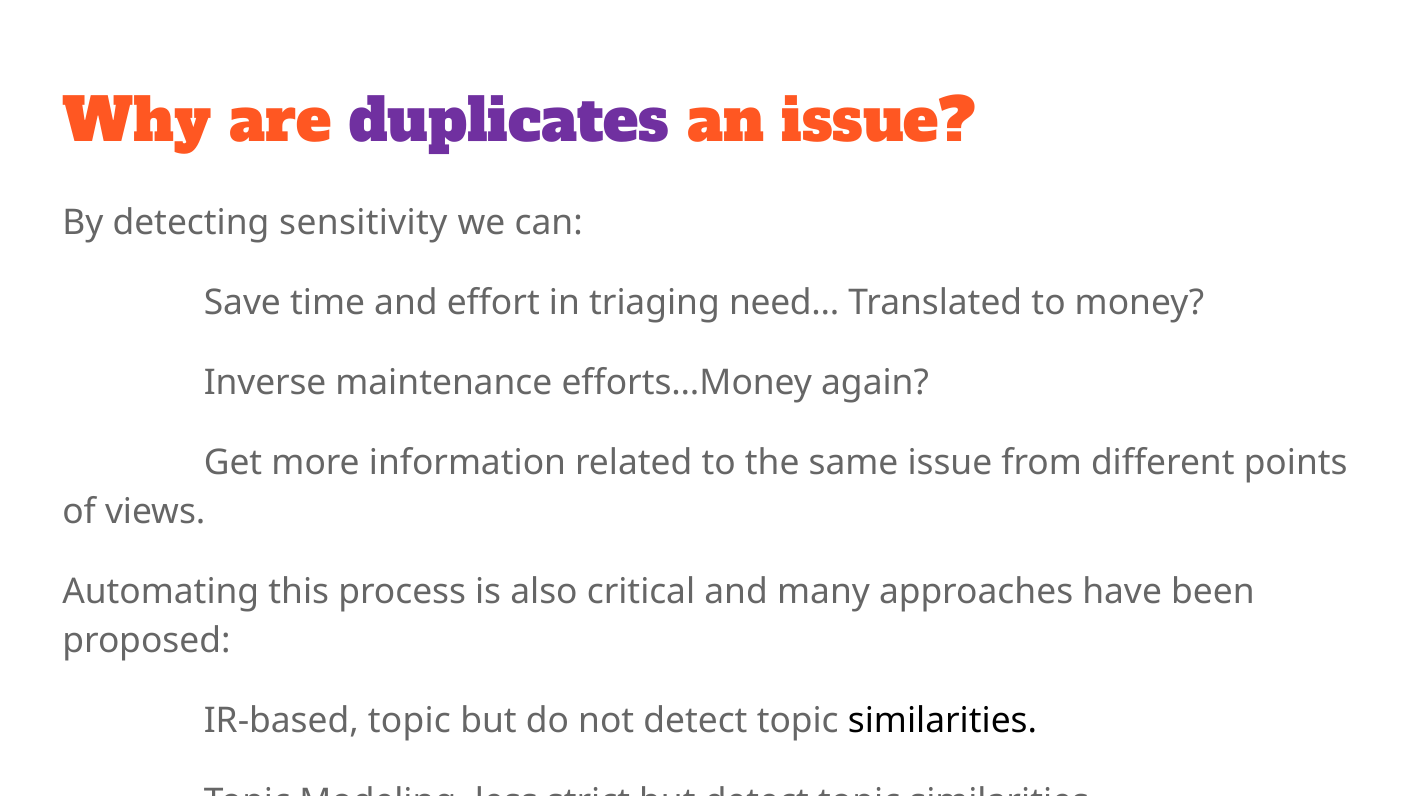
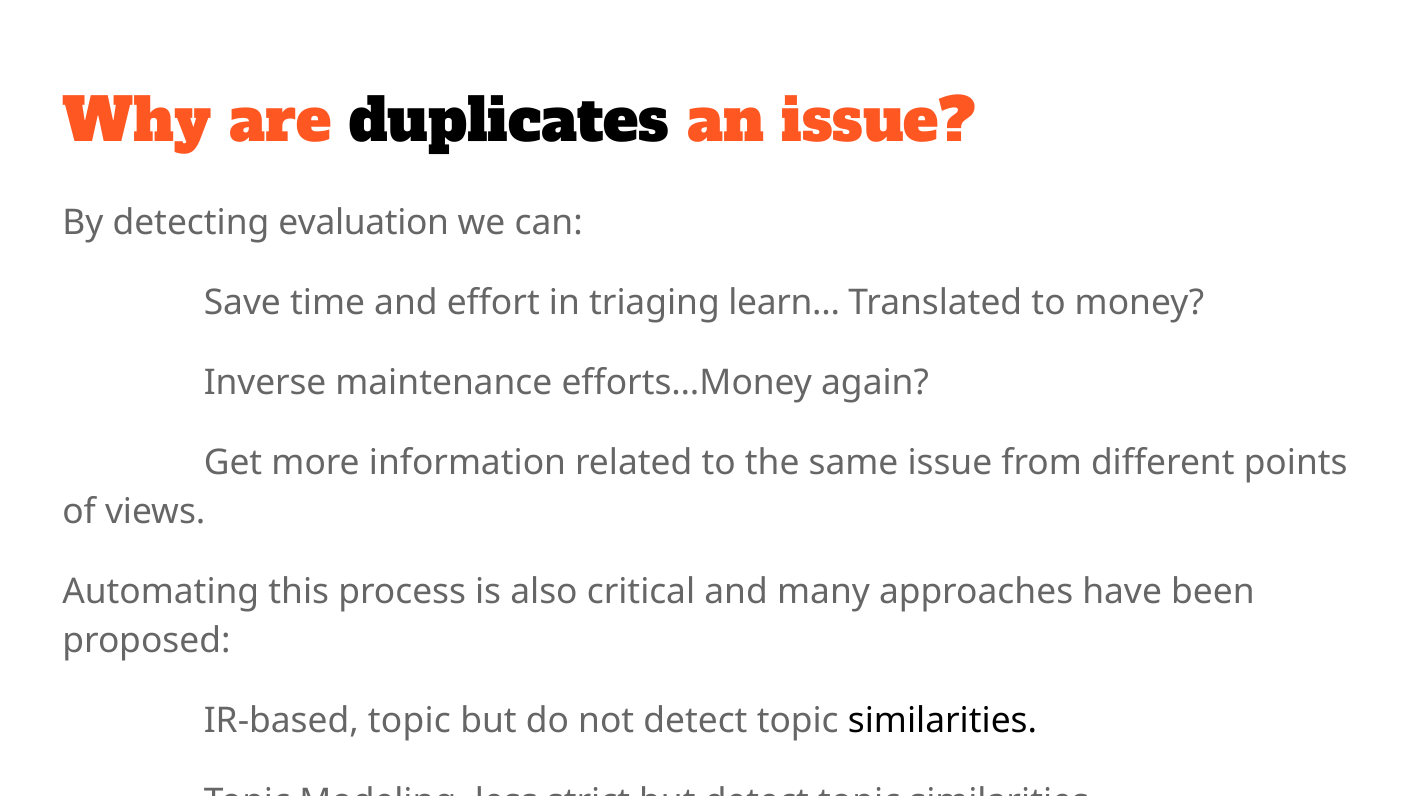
duplicates colour: purple -> black (509, 122)
sensitivity: sensitivity -> evaluation (364, 223)
need…: need… -> learn… (784, 303)
